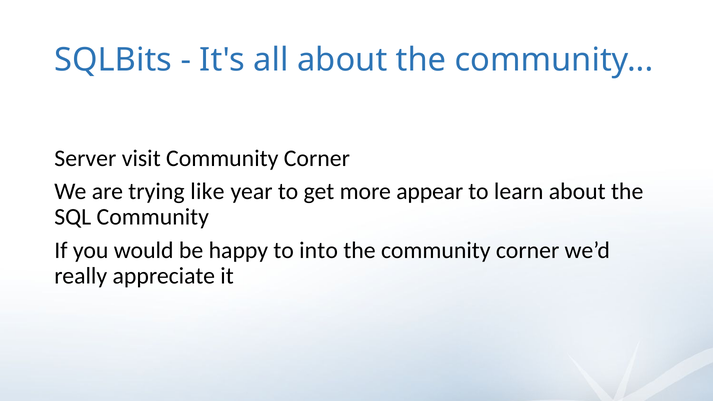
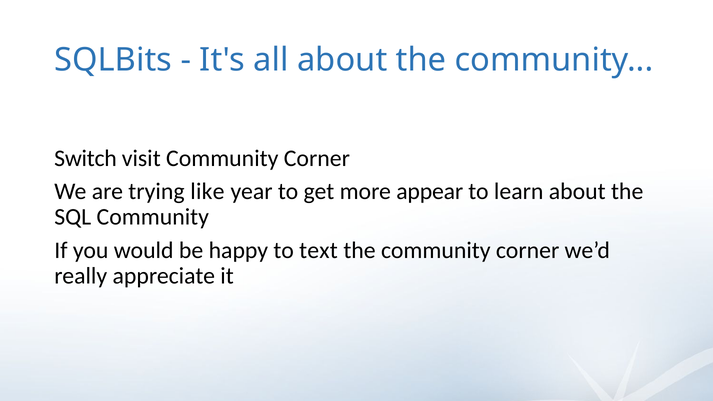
Server: Server -> Switch (85, 158)
into: into -> text (318, 250)
